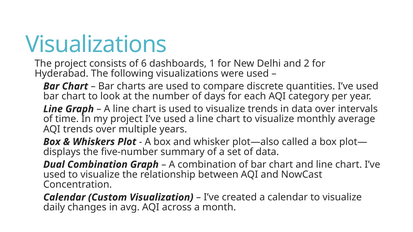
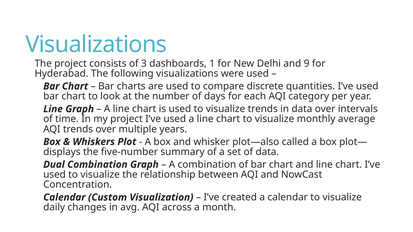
6: 6 -> 3 (144, 64)
2: 2 -> 9 (307, 64)
